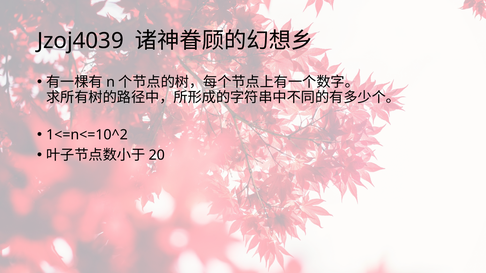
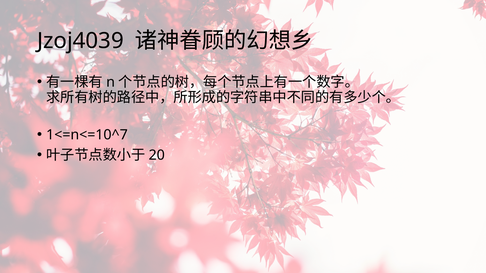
1<=n<=10^2: 1<=n<=10^2 -> 1<=n<=10^7 (87, 135)
